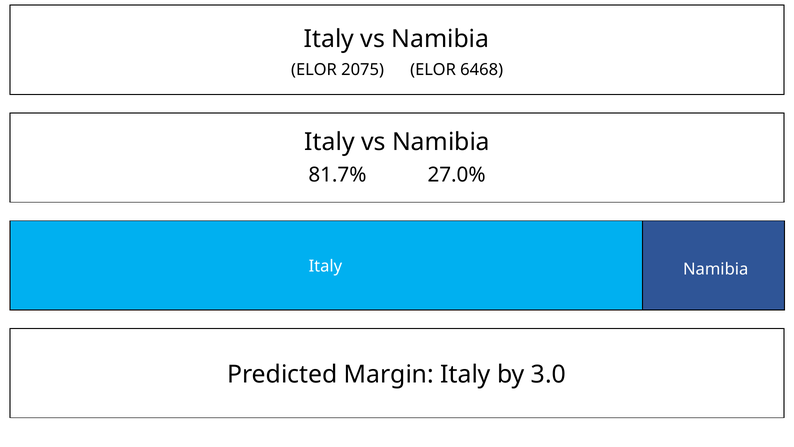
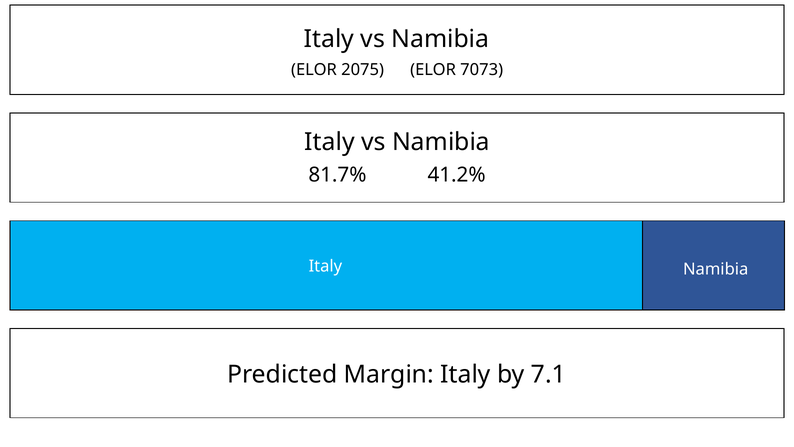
6468: 6468 -> 7073 (482, 70)
27.0%: 27.0% -> 41.2% (457, 175)
3.0: 3.0 -> 7.1 (548, 374)
